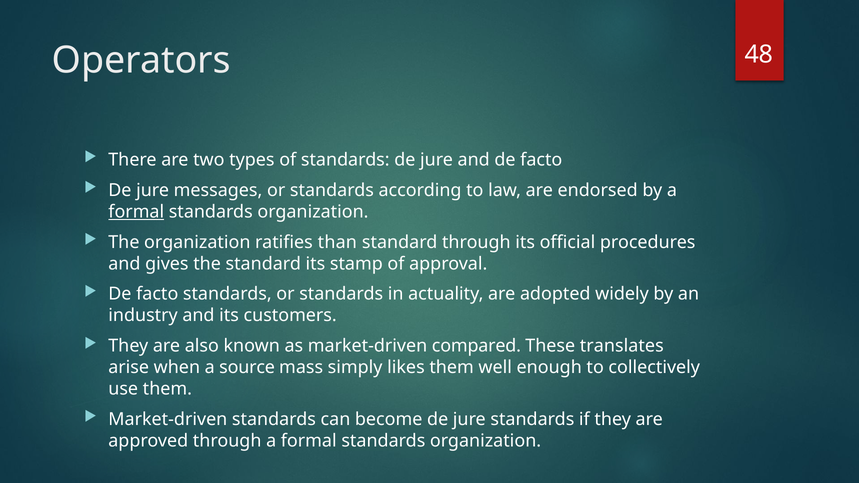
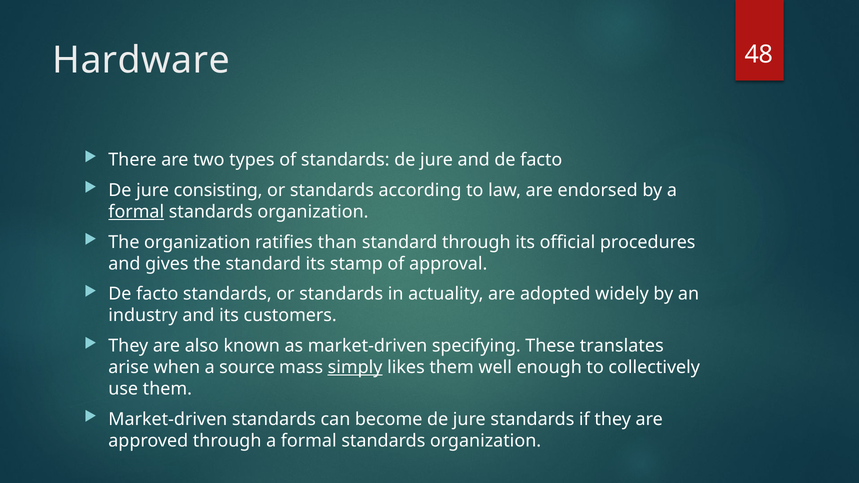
Operators: Operators -> Hardware (141, 60)
messages: messages -> consisting (218, 190)
compared: compared -> specifying (476, 346)
simply underline: none -> present (355, 368)
